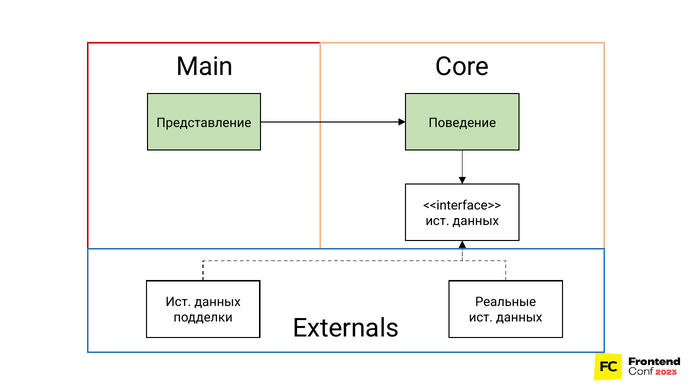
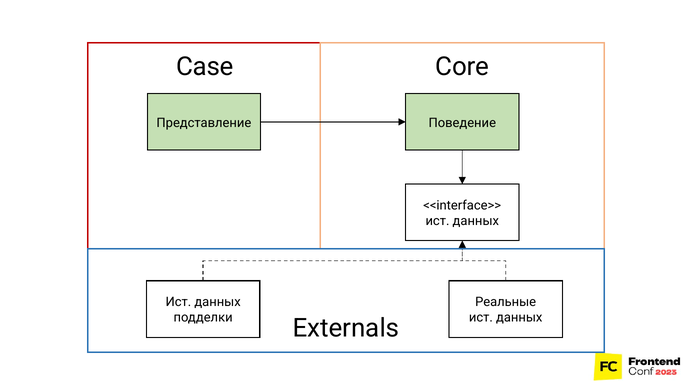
Main: Main -> Case (205, 67)
